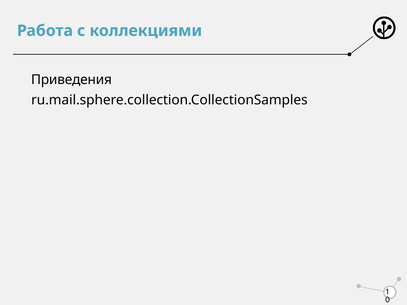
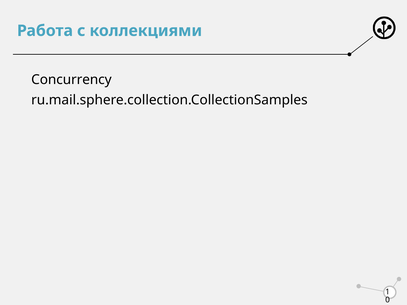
Приведения: Приведения -> Concurrency (71, 80)
